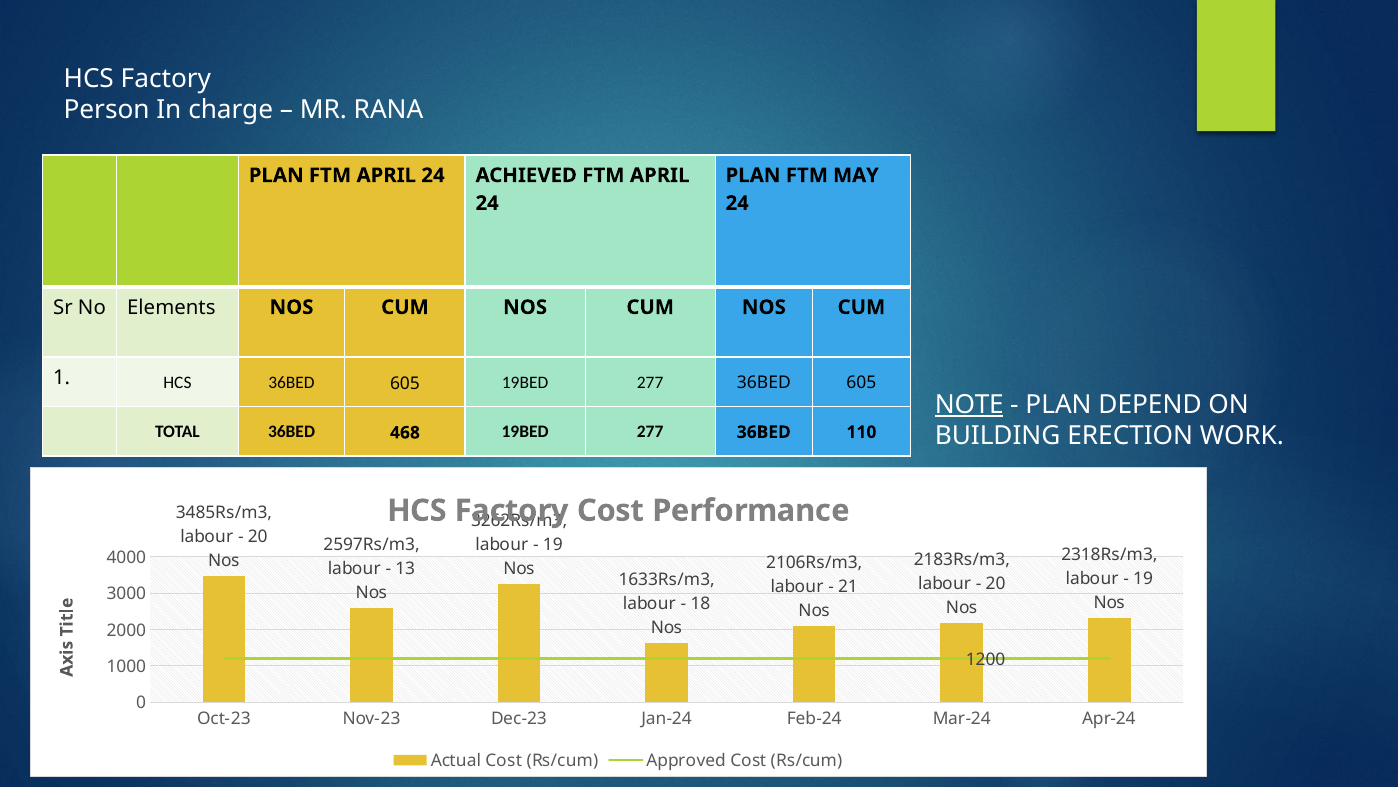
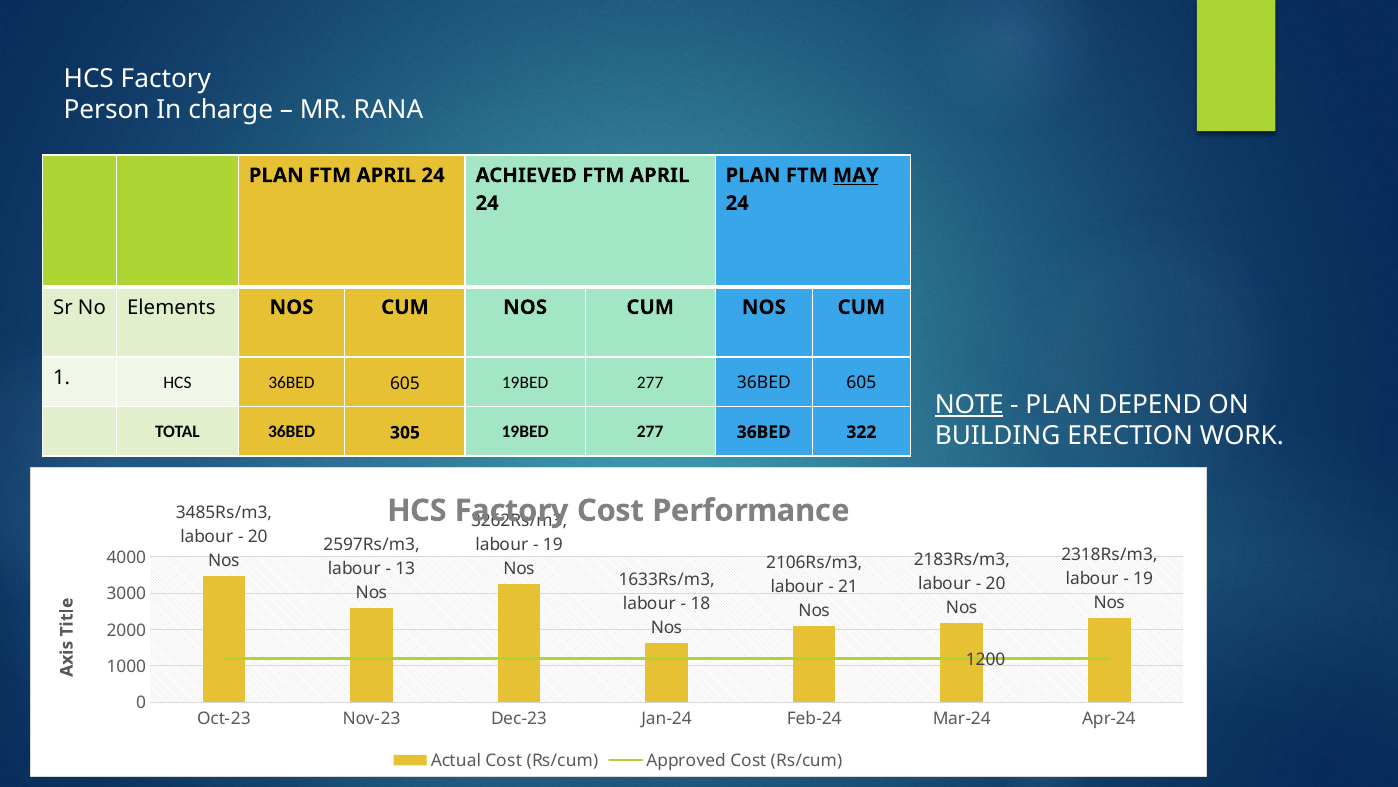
MAY underline: none -> present (856, 175)
468: 468 -> 305 (405, 432)
110: 110 -> 322 (861, 432)
